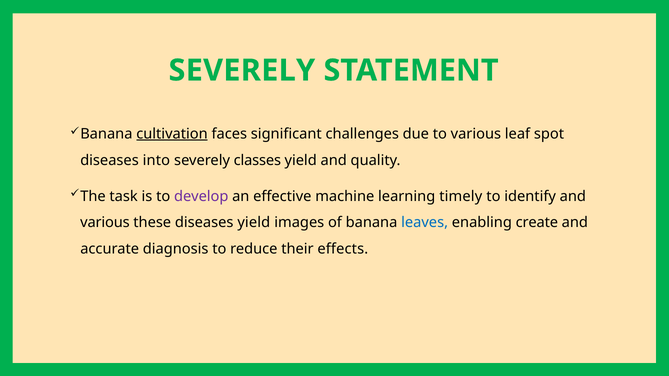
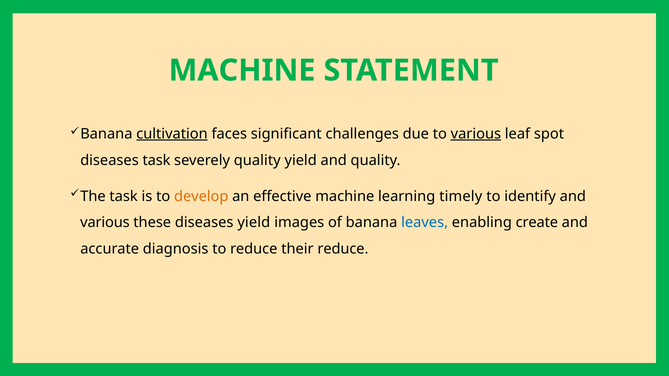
SEVERELY: SEVERELY -> MACHINE (242, 70)
various underline: none -> present (476, 134)
diseases into: into -> task (156, 160)
severely classes: classes -> quality (257, 160)
develop colour: purple -> orange (201, 196)
their effects: effects -> reduce (343, 249)
